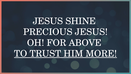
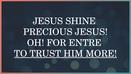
ABOVE: ABOVE -> ENTRE (85, 43)
